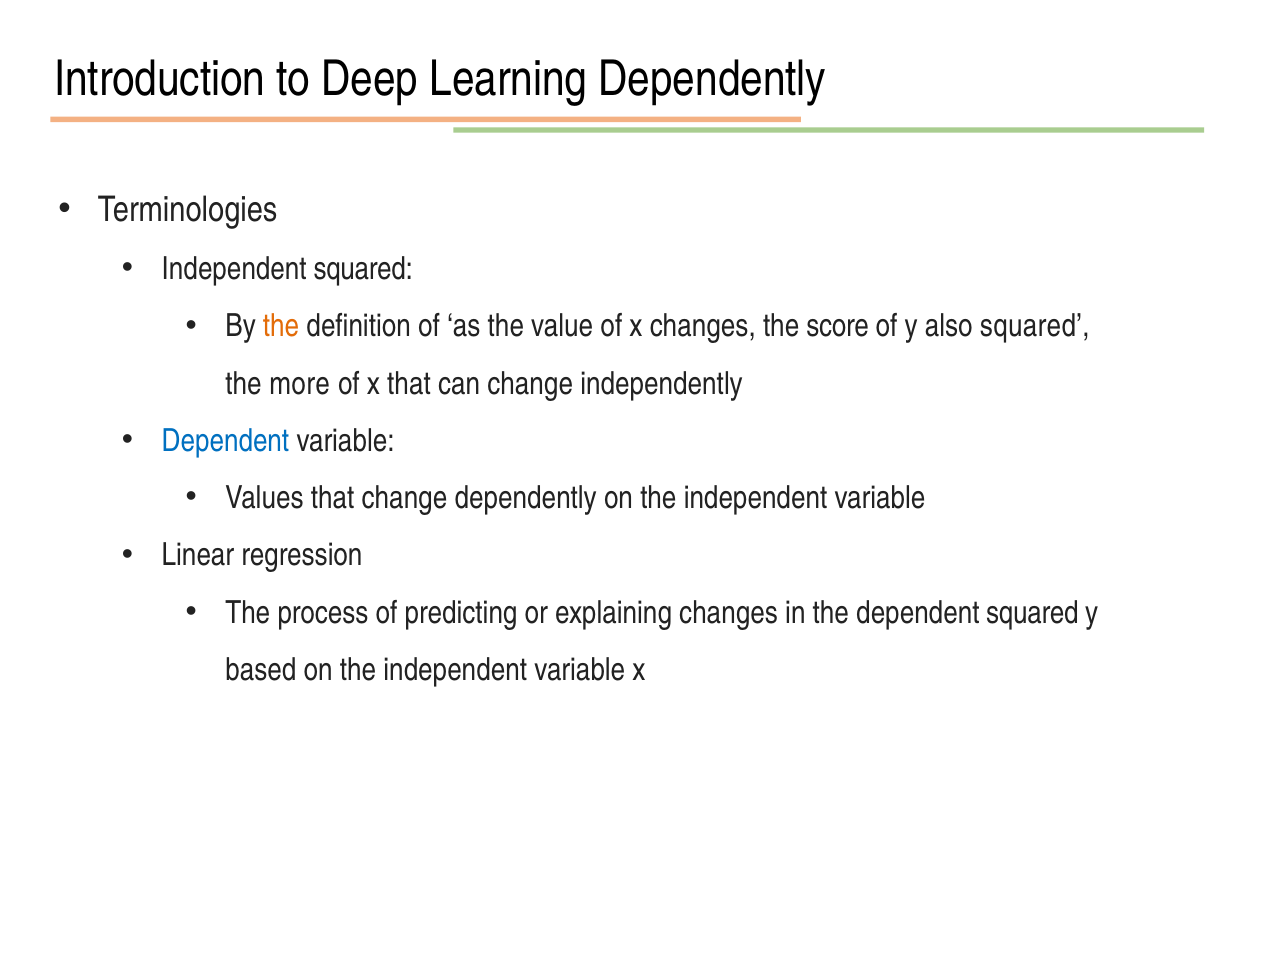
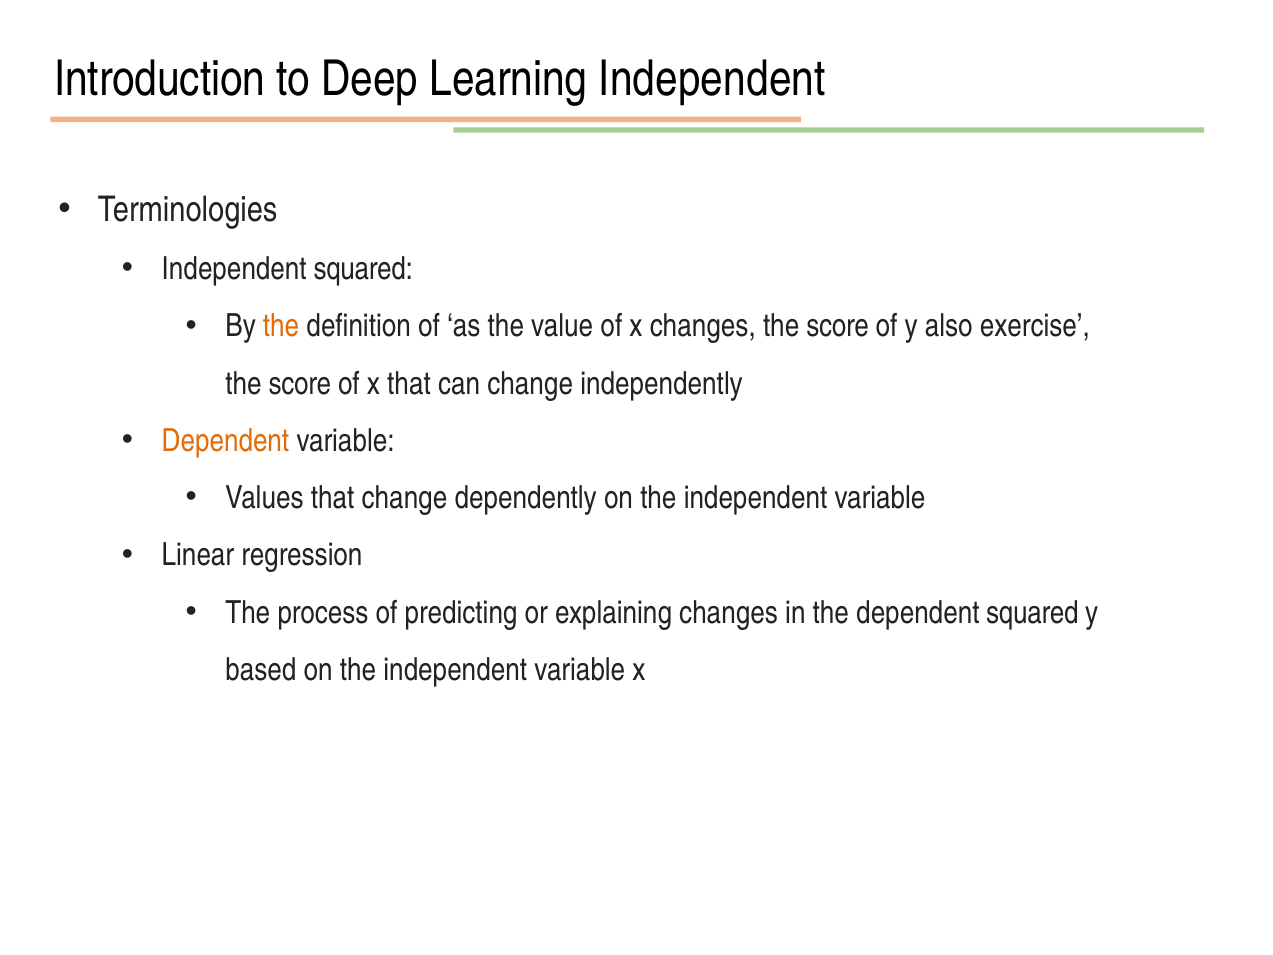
Learning Dependently: Dependently -> Independent (712, 79)
also squared: squared -> exercise (1035, 326)
more: more -> score (300, 383)
Dependent colour: blue -> orange (225, 441)
